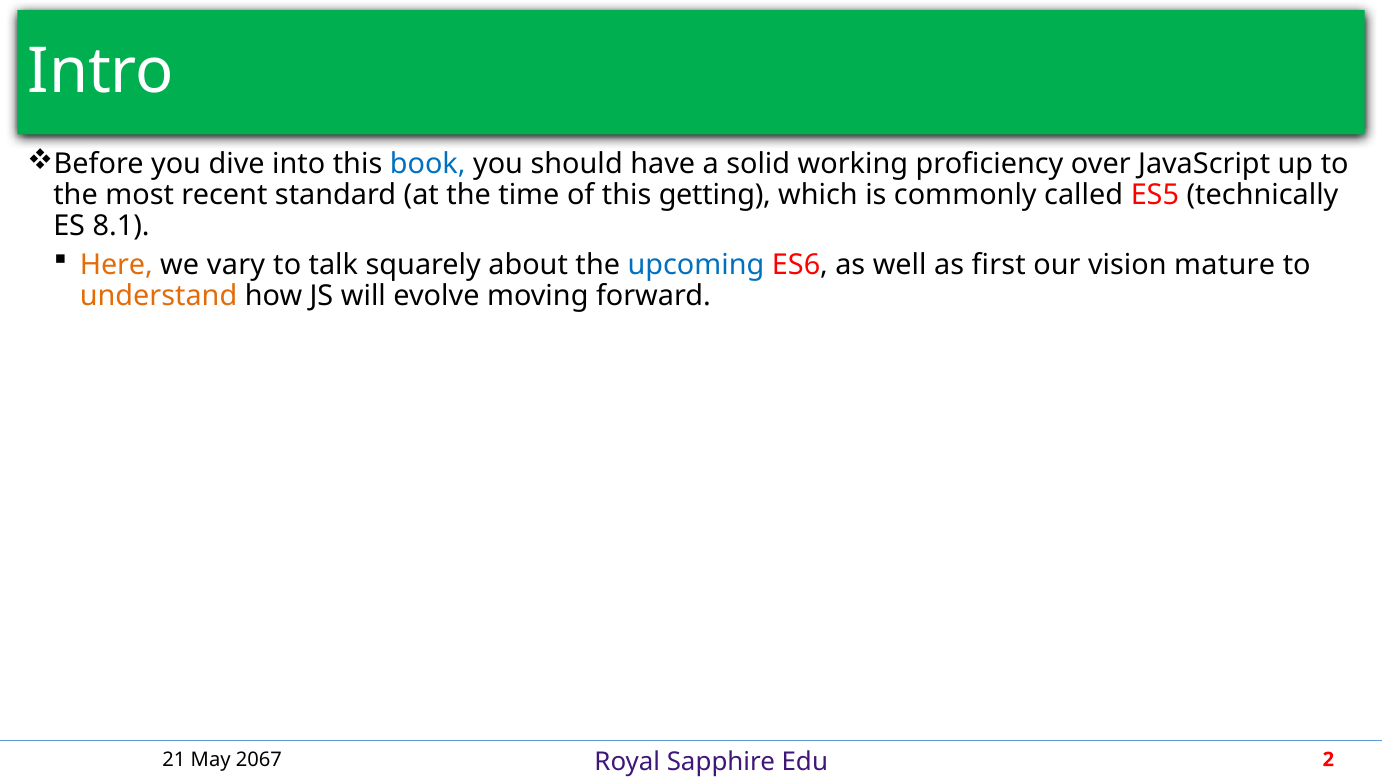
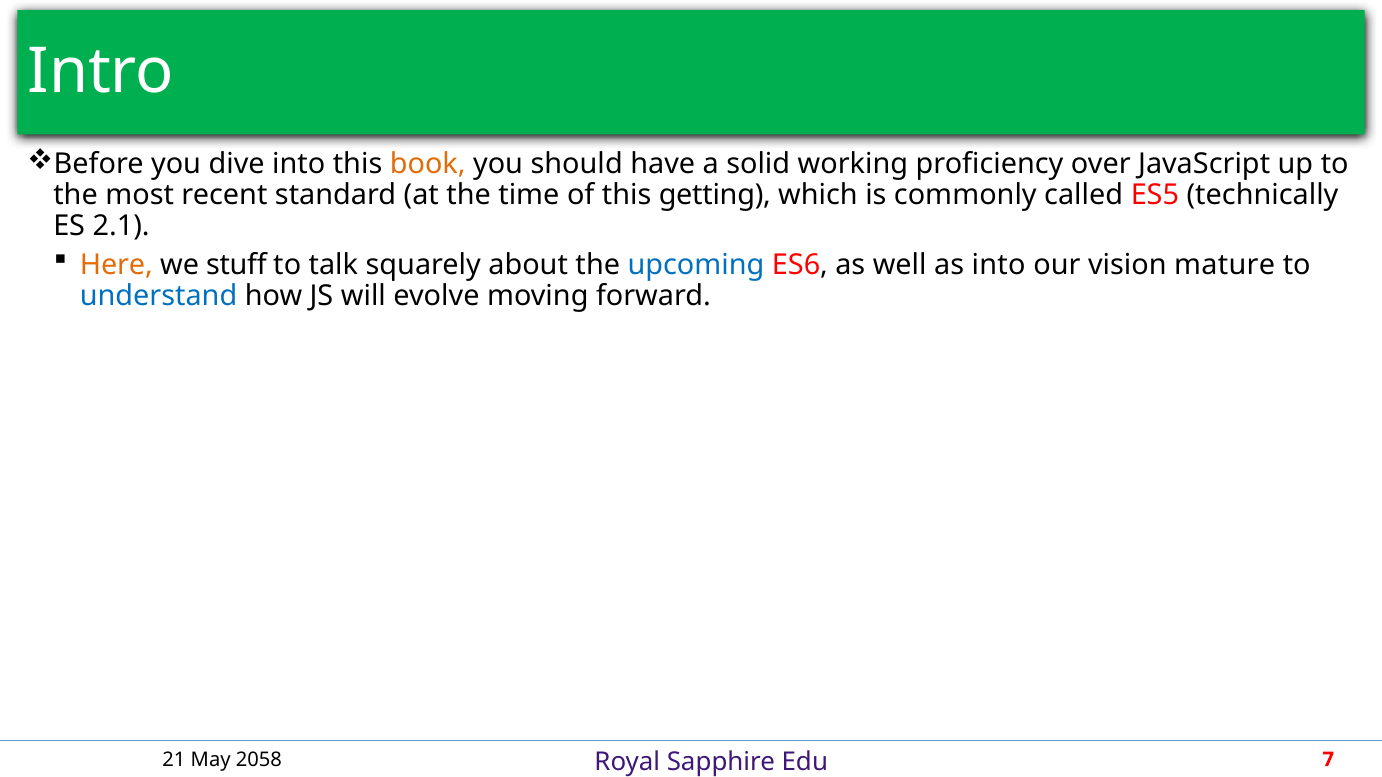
book colour: blue -> orange (428, 164)
8.1: 8.1 -> 2.1 (121, 226)
vary: vary -> stuff (236, 265)
as first: first -> into (999, 265)
understand colour: orange -> blue (159, 296)
2067: 2067 -> 2058 (259, 760)
2: 2 -> 7 (1328, 760)
